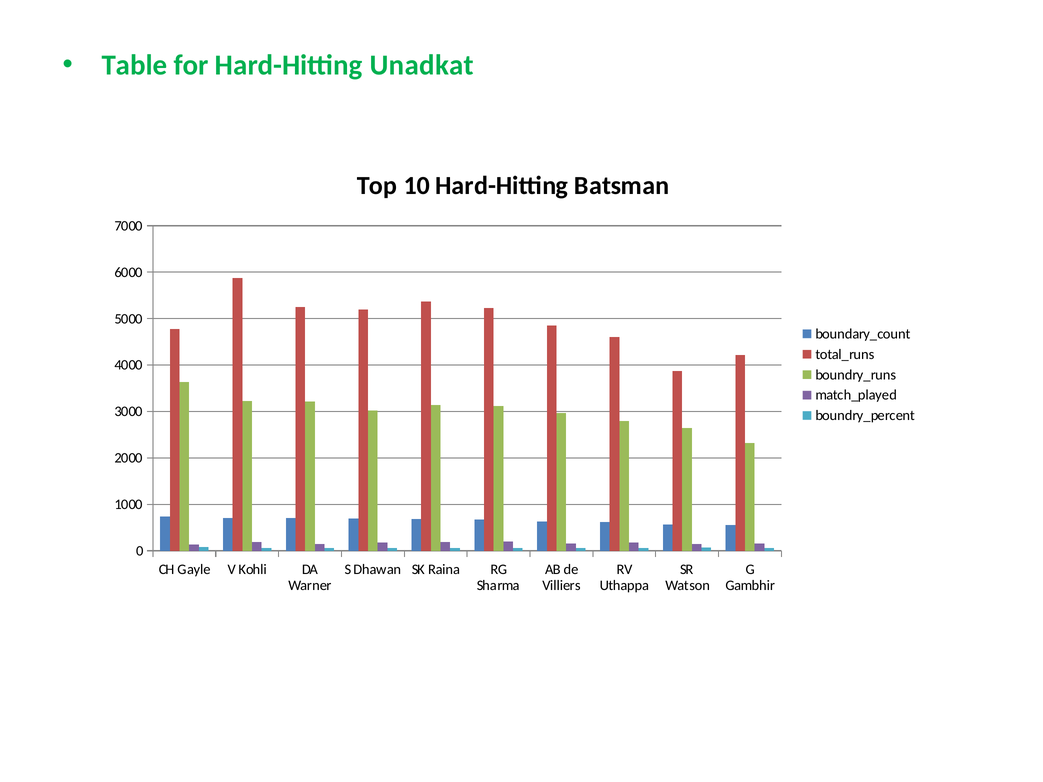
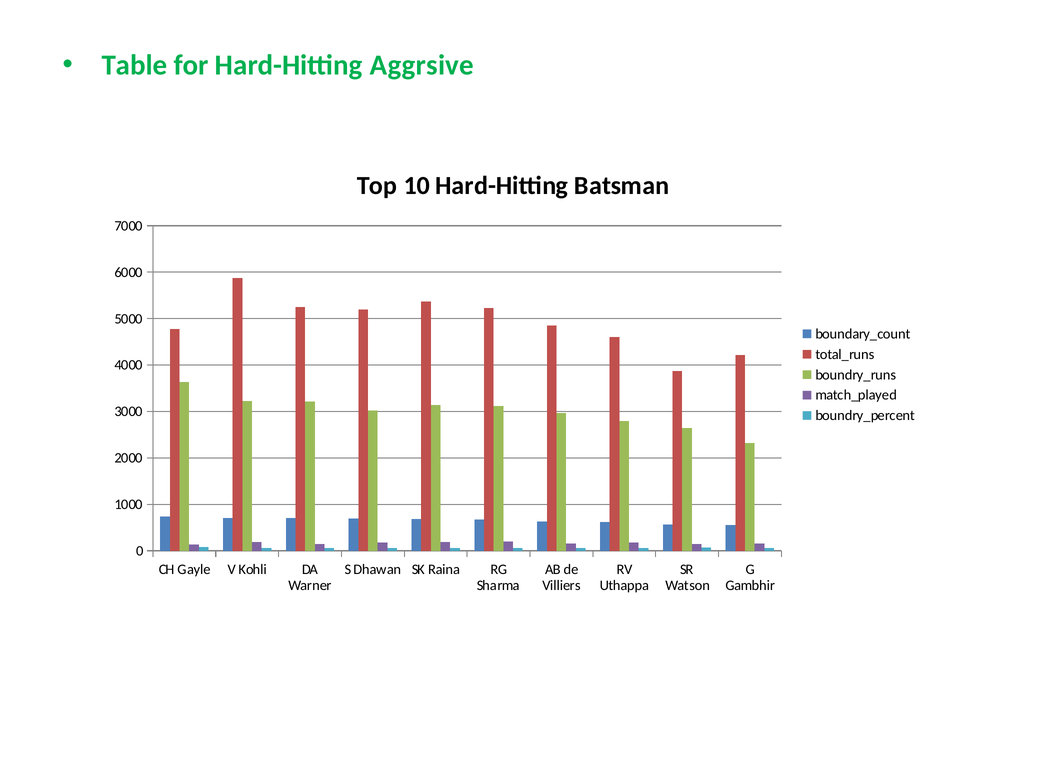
Unadkat: Unadkat -> Aggrsive (422, 65)
